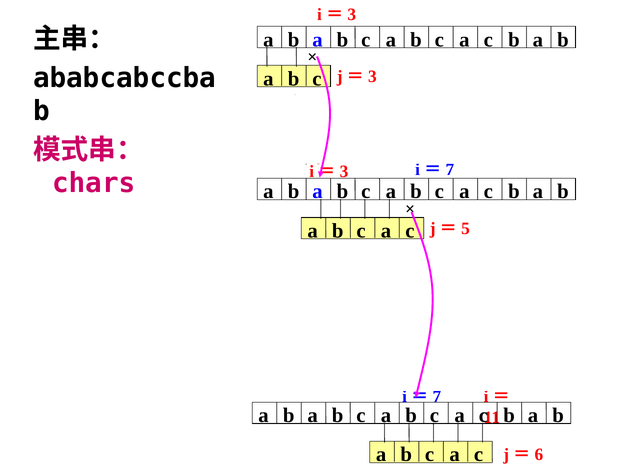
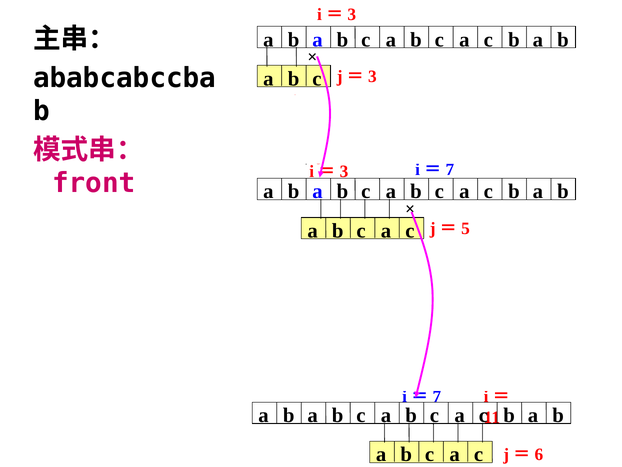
chars: chars -> front (94, 183)
